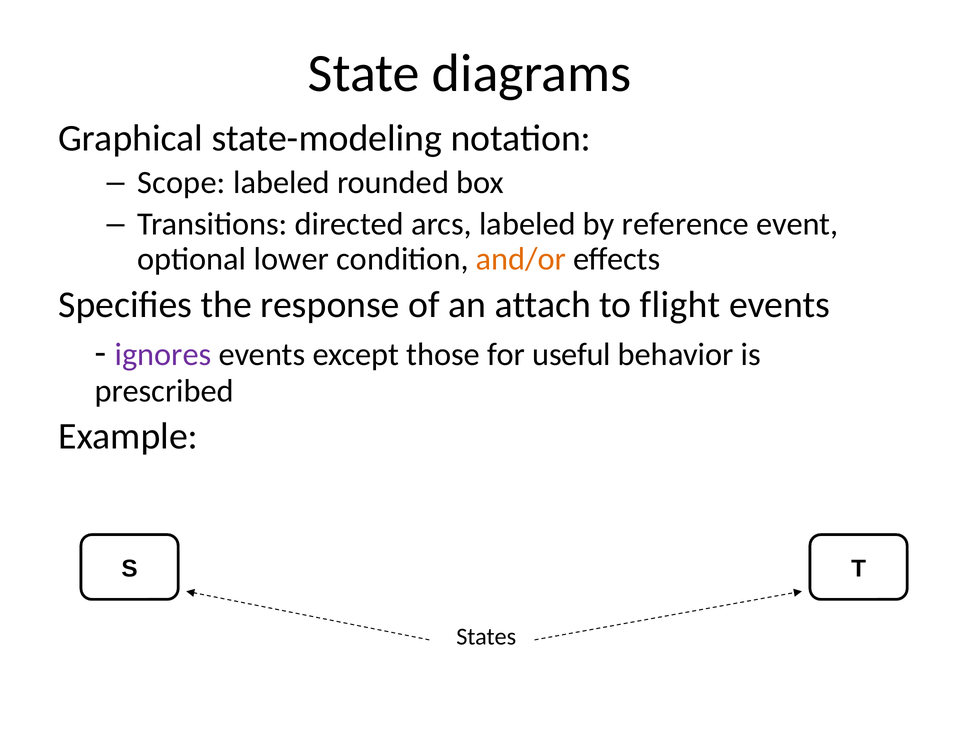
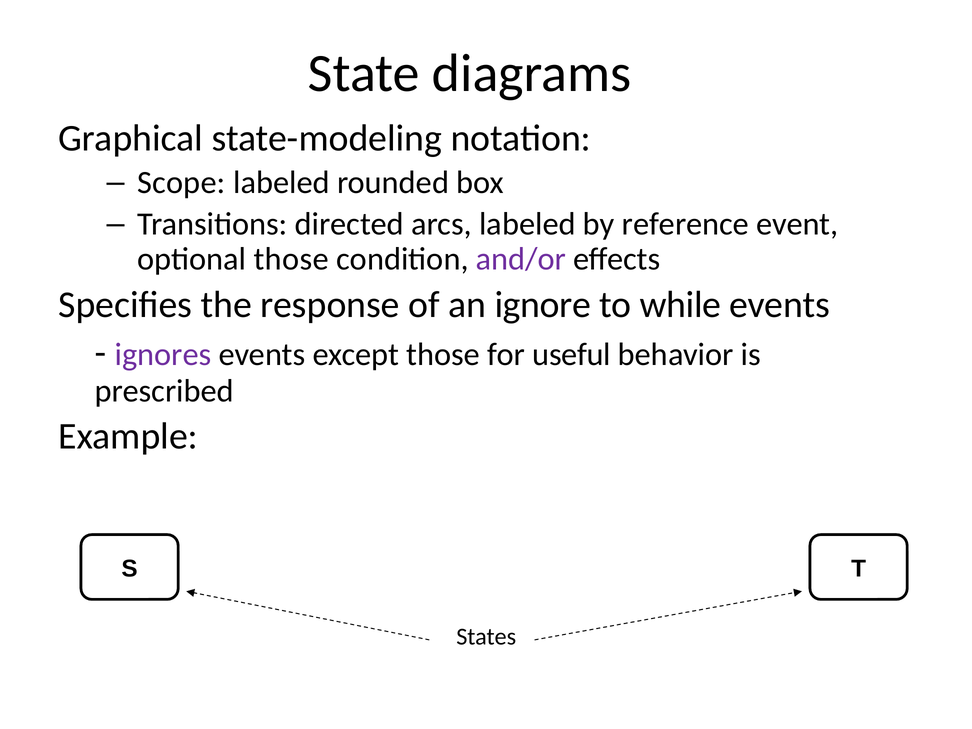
optional lower: lower -> those (291, 259)
and/or colour: orange -> purple (521, 259)
attach: attach -> ignore (543, 305)
flight: flight -> while (680, 305)
